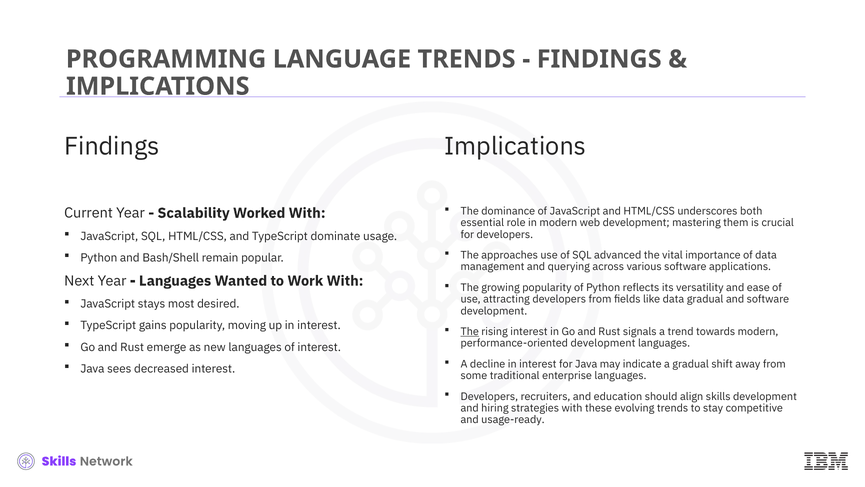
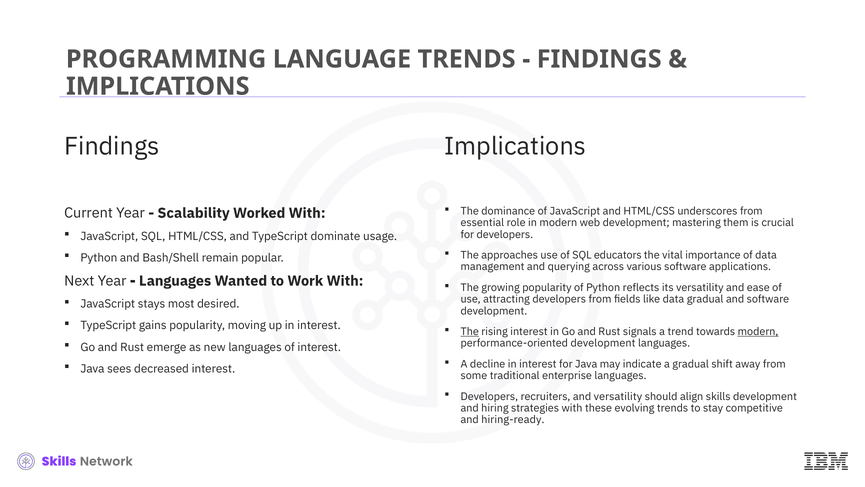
underscores both: both -> from (751, 211)
advanced: advanced -> educators (618, 255)
modern underline: none -> present (758, 331)
and education: education -> versatility (618, 396)
usage-ready: usage-ready -> hiring-ready (513, 419)
